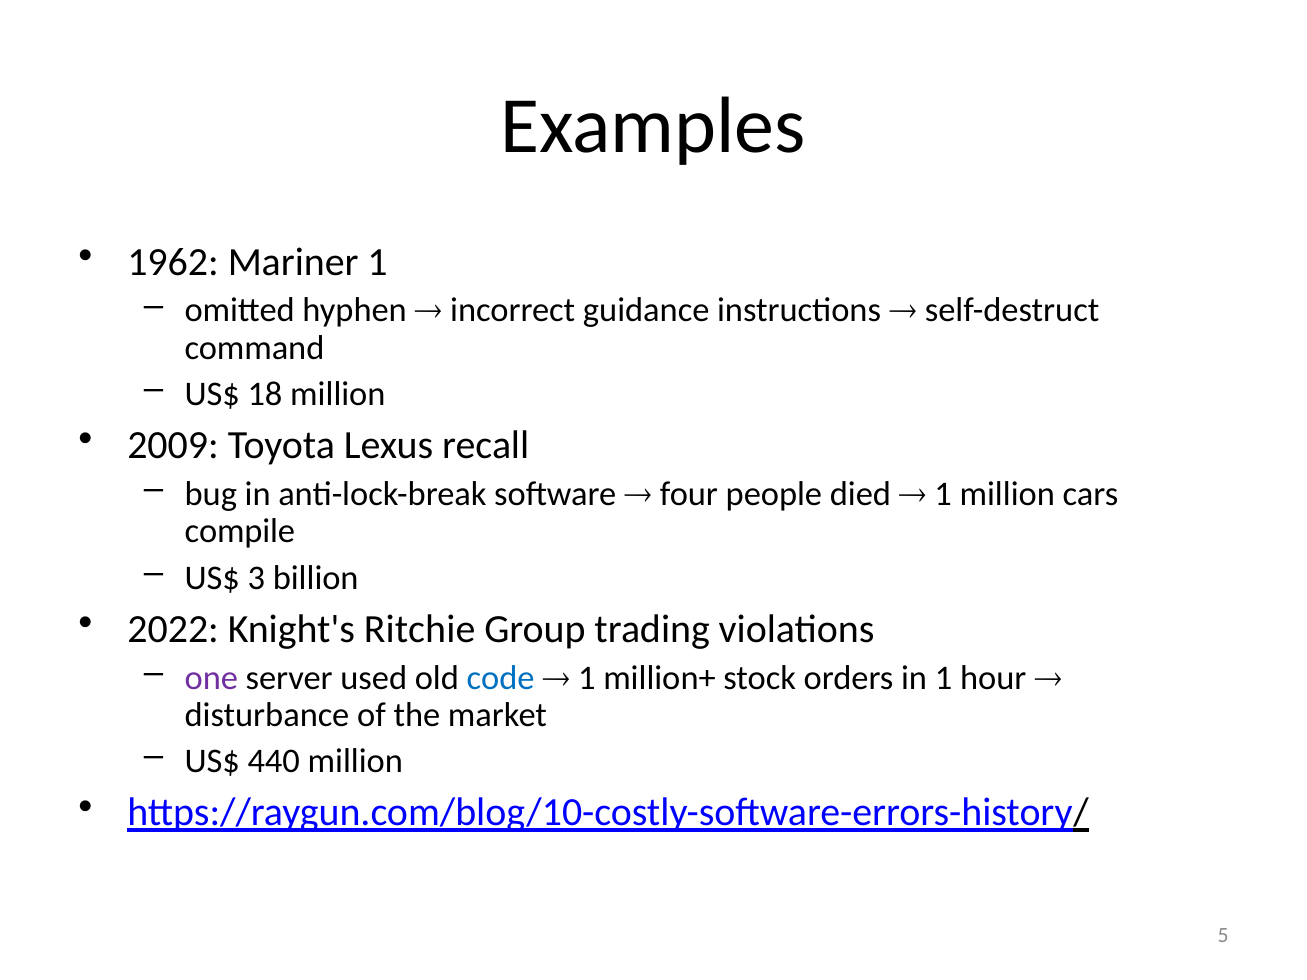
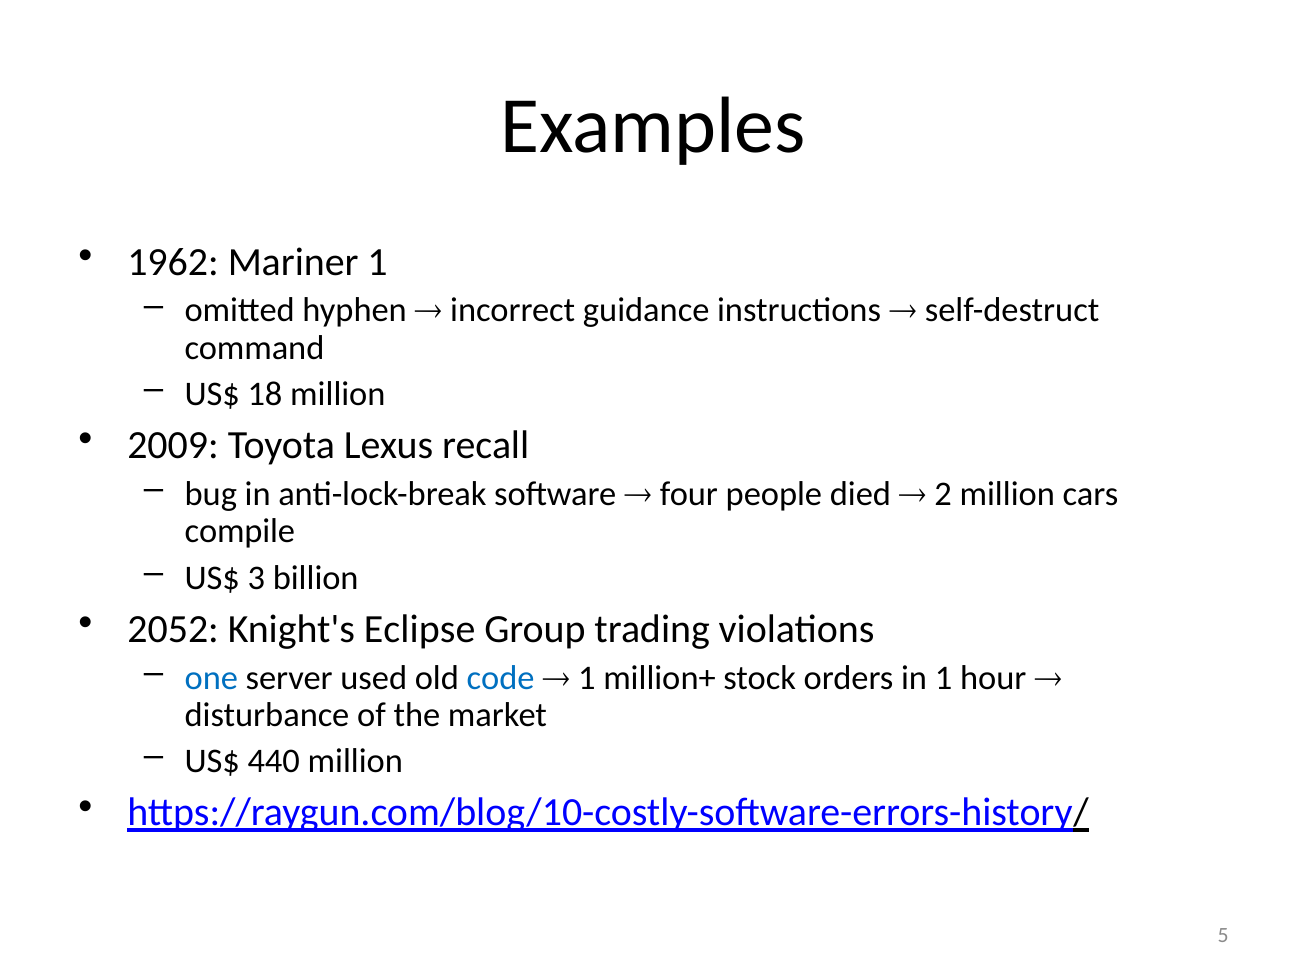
1: 1 -> 2 (943, 494)
2022: 2022 -> 2052 (173, 629)
Ritchie: Ritchie -> Eclipse (420, 629)
one colour: purple -> blue (211, 678)
